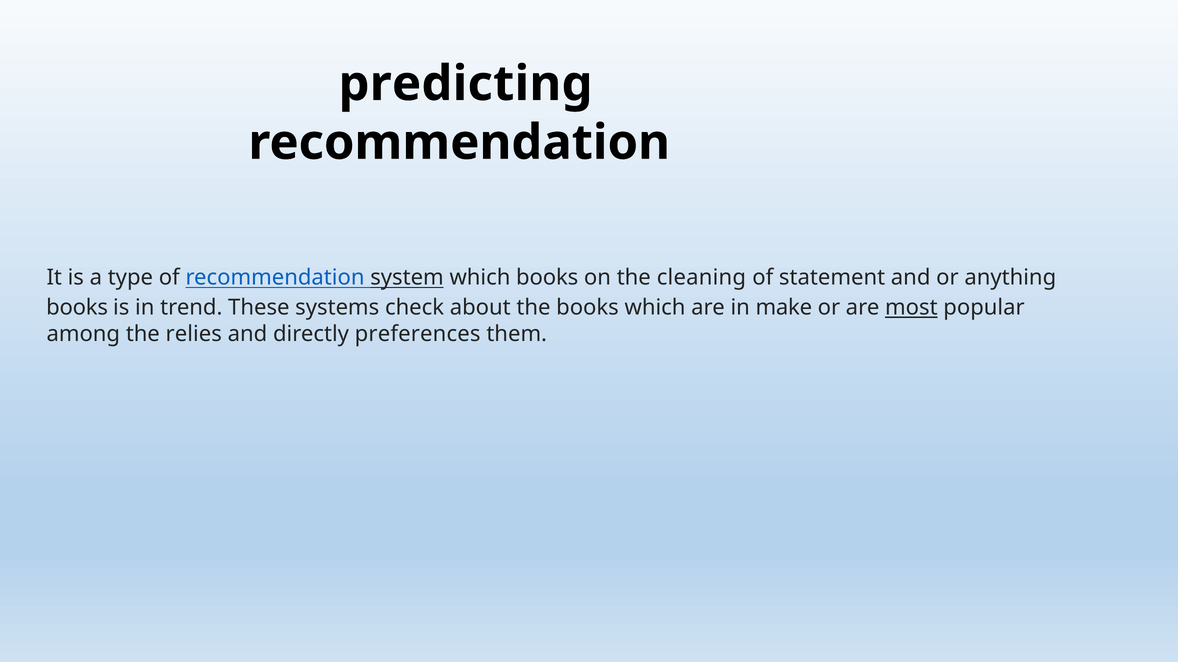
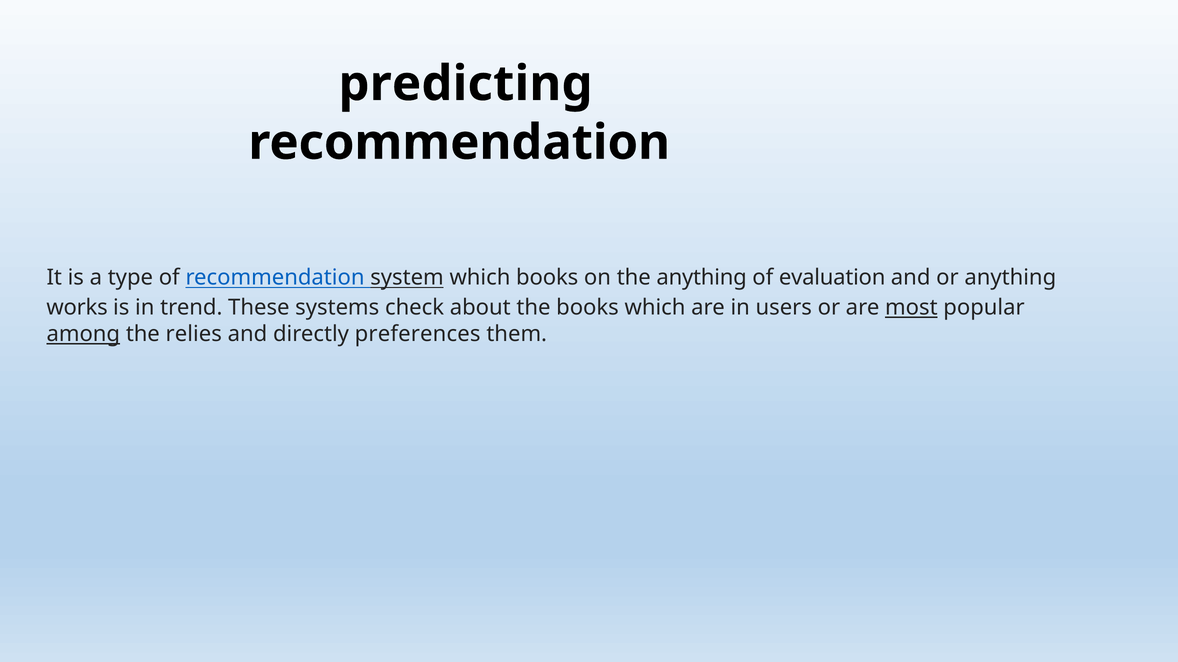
the cleaning: cleaning -> anything (702, 278)
statement: statement -> evaluation (832, 278)
books: books -> works (77, 308)
make: make -> users (784, 308)
among underline: none -> present (83, 334)
